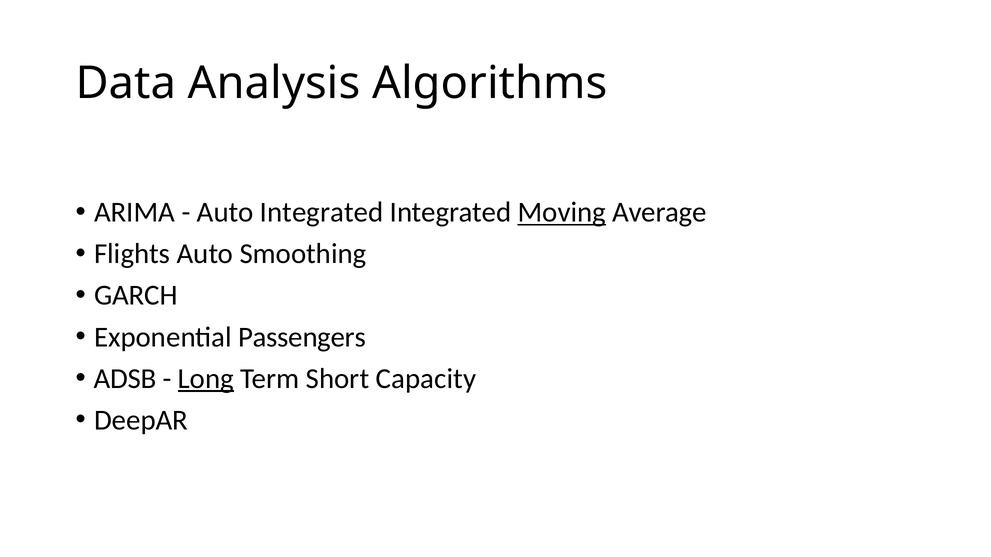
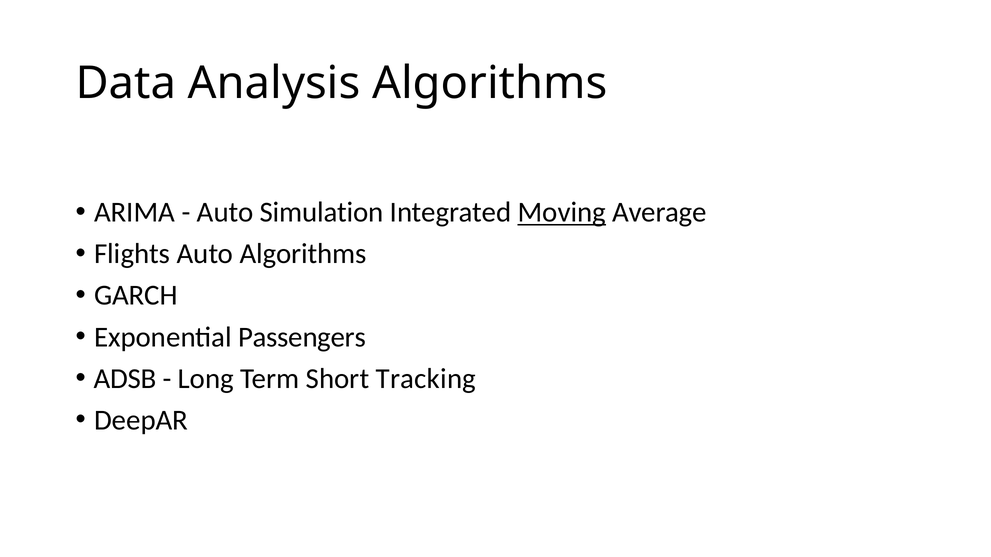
Auto Integrated: Integrated -> Simulation (322, 213)
Auto Smoothing: Smoothing -> Algorithms (303, 254)
Long underline: present -> none (206, 379)
Capacity: Capacity -> Tracking (426, 379)
